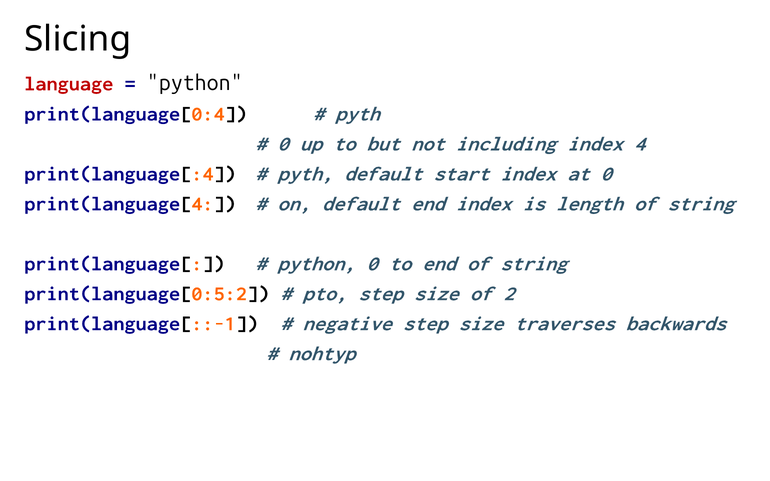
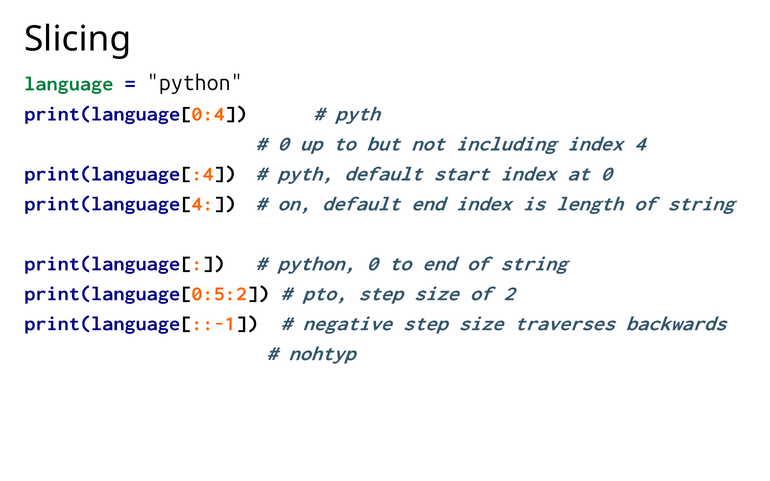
language colour: red -> green (69, 84)
